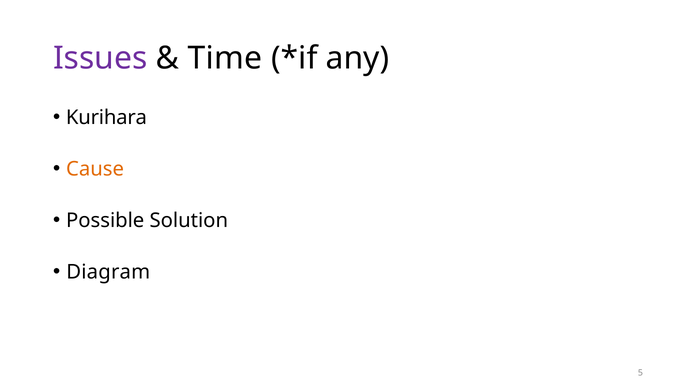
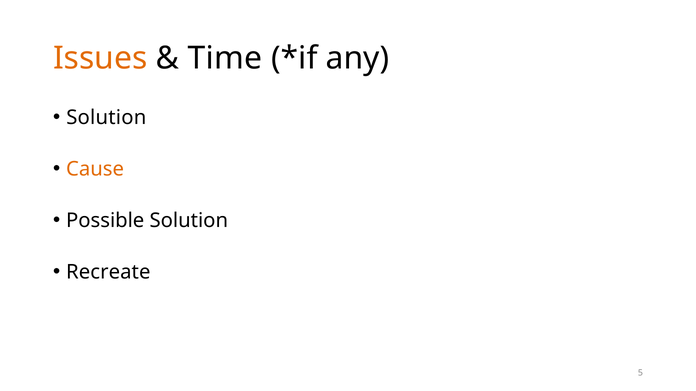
Issues colour: purple -> orange (100, 58)
Kurihara: Kurihara -> Solution (106, 118)
Diagram: Diagram -> Recreate (108, 272)
